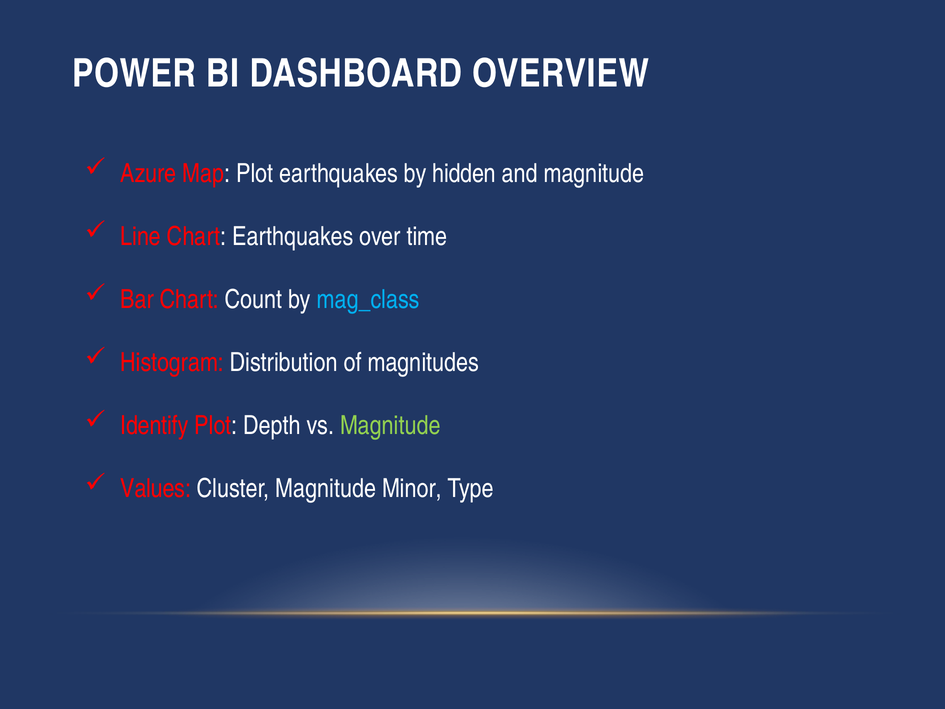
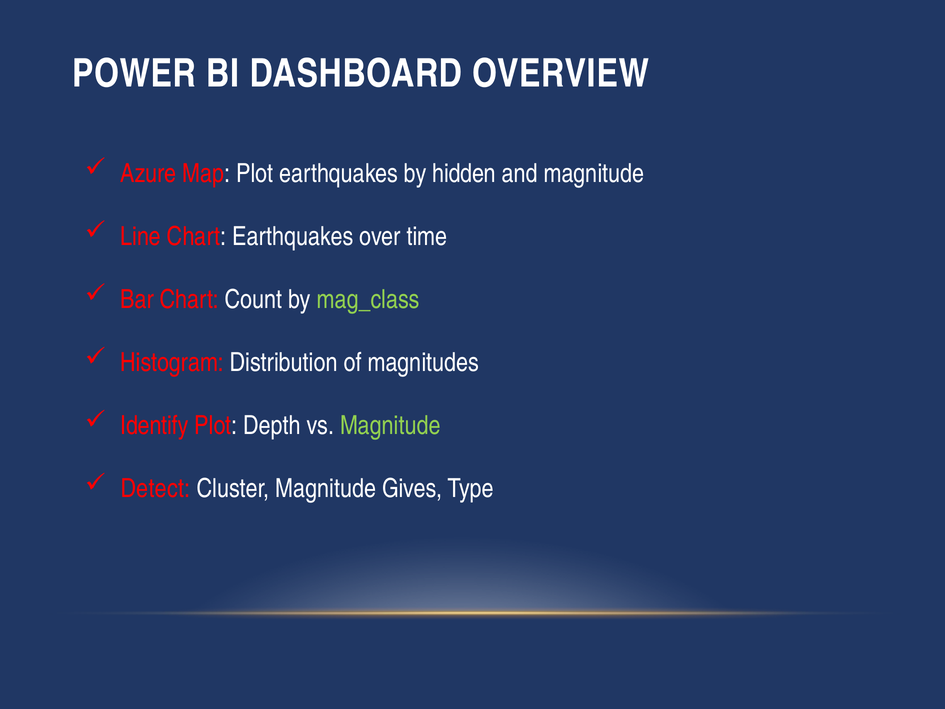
mag_class colour: light blue -> light green (368, 299)
Values: Values -> Detect (155, 489)
Minor: Minor -> Gives (412, 489)
